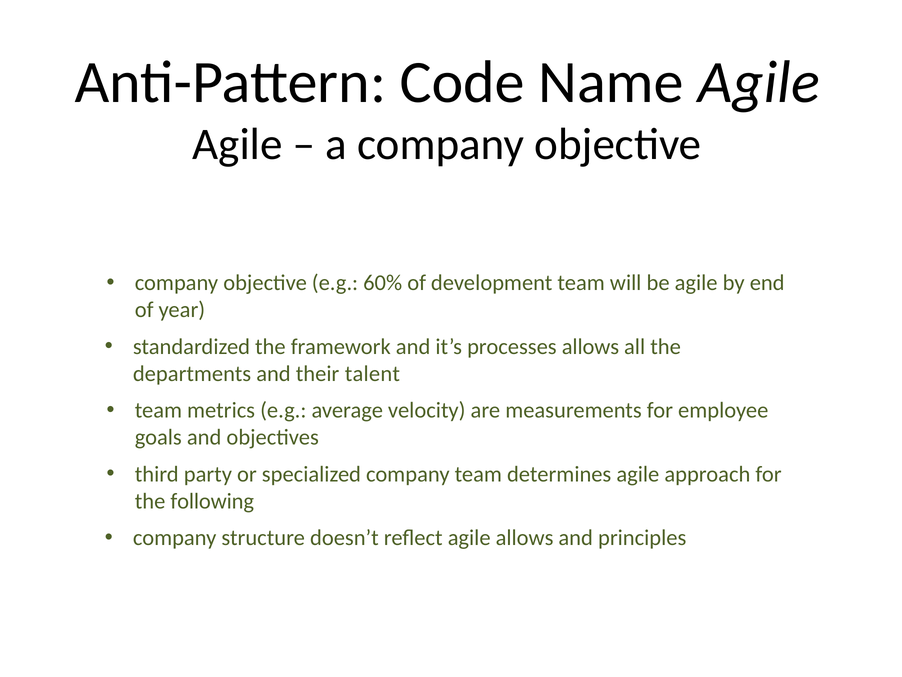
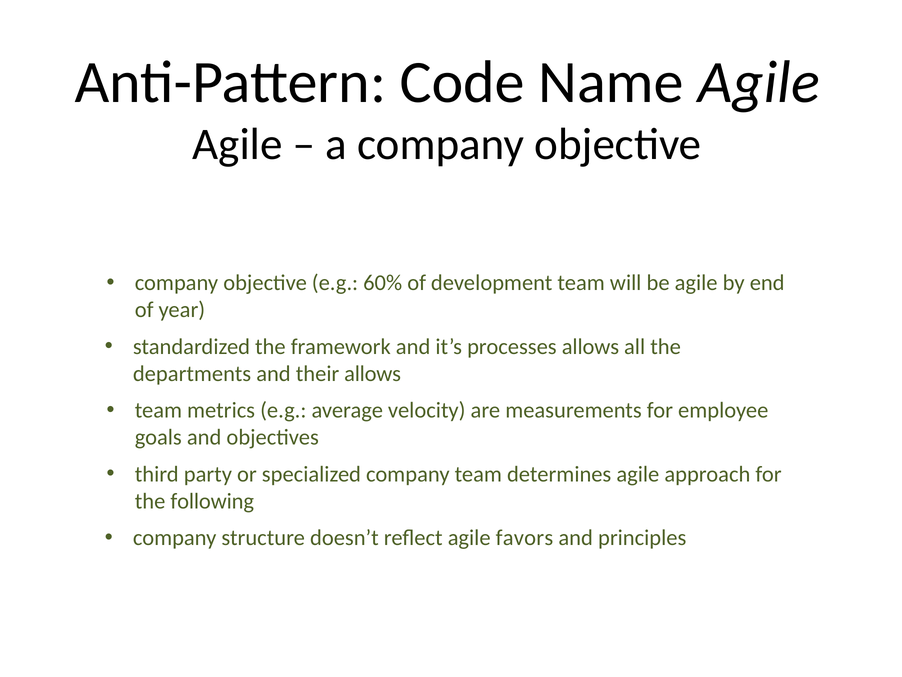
their talent: talent -> allows (373, 373)
agile allows: allows -> favors (524, 538)
